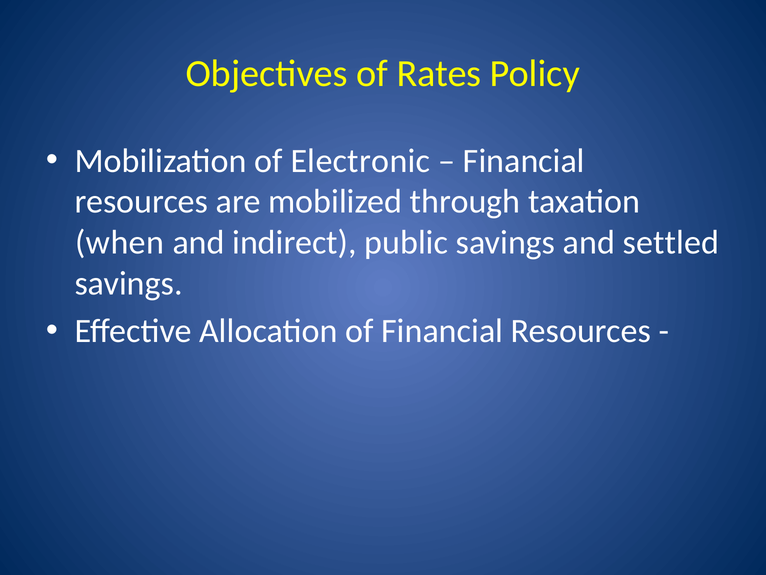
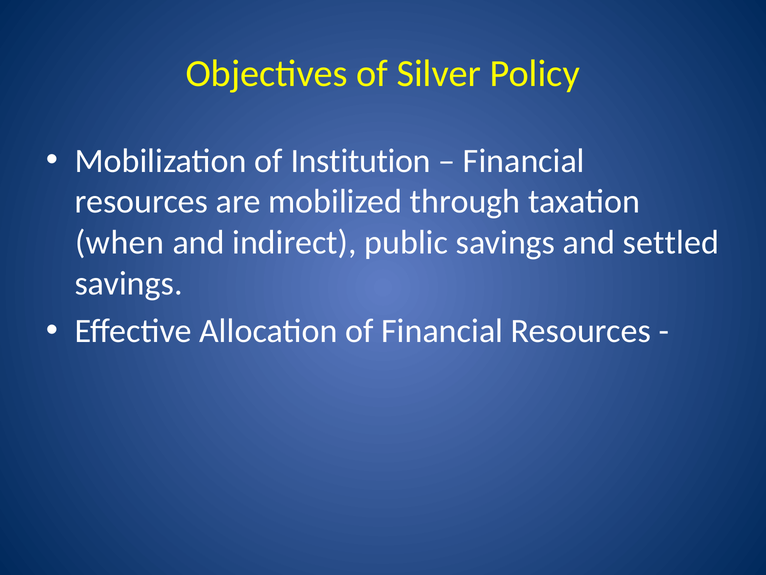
Rates: Rates -> Silver (439, 74)
Electronic: Electronic -> Institution (361, 161)
